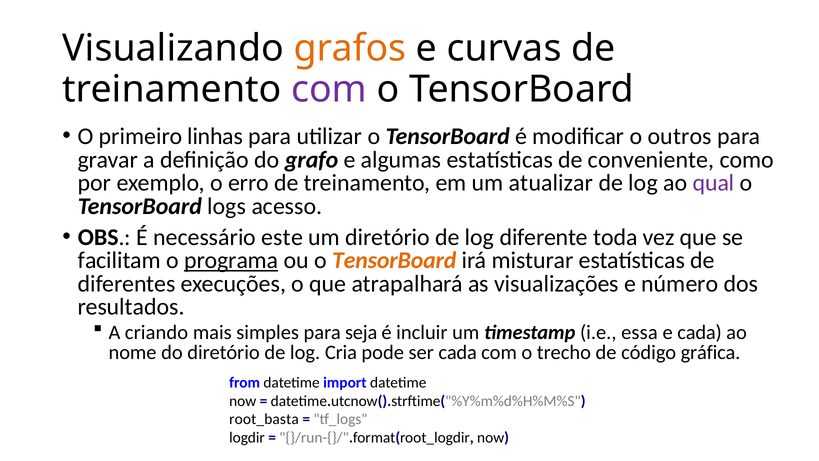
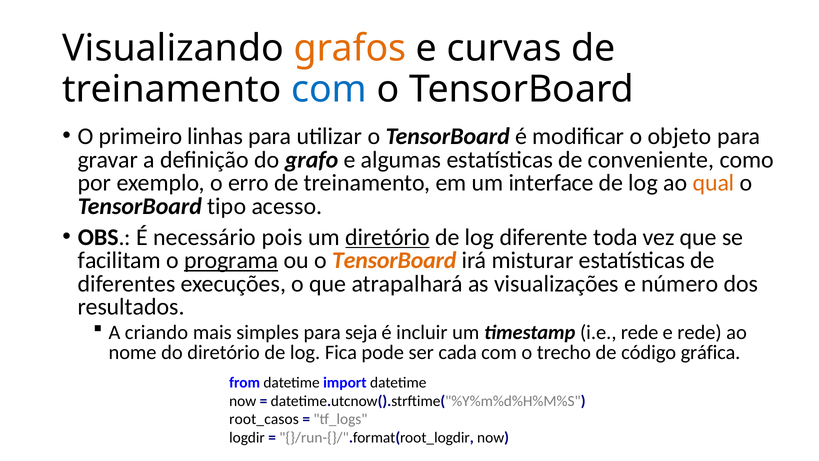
com colour: purple -> blue (329, 89)
outros: outros -> objeto (680, 136)
atualizar: atualizar -> interface (551, 183)
qual colour: purple -> orange (713, 183)
logs: logs -> tipo (227, 206)
este: este -> pois (282, 237)
diretório underline: none -> present (388, 237)
i.e essa: essa -> rede (640, 332)
e cada: cada -> rede (699, 332)
Cria: Cria -> Fica (341, 352)
root_basta: root_basta -> root_casos (264, 419)
